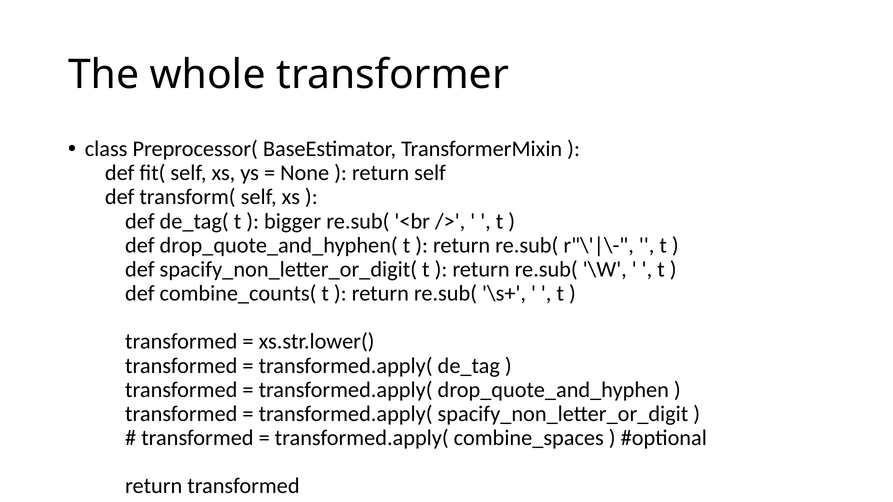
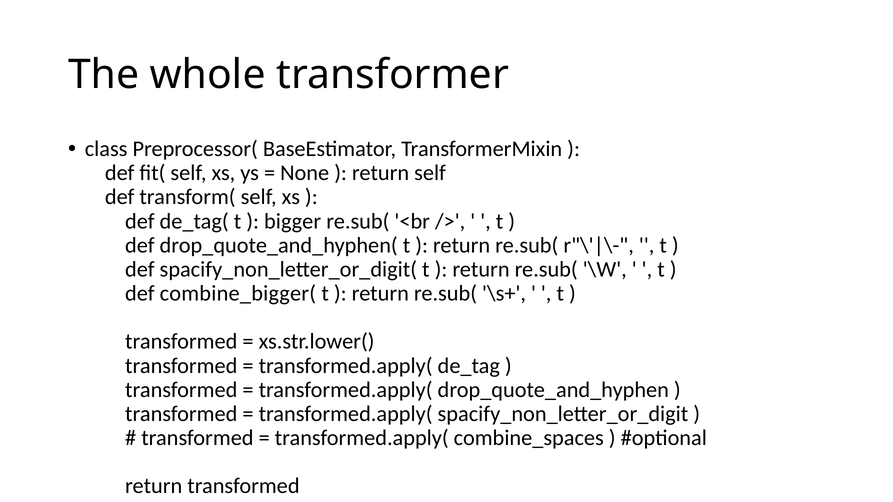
combine_counts(: combine_counts( -> combine_bigger( (238, 294)
